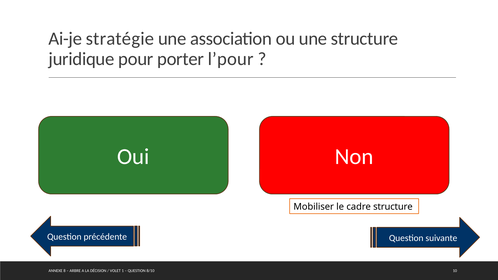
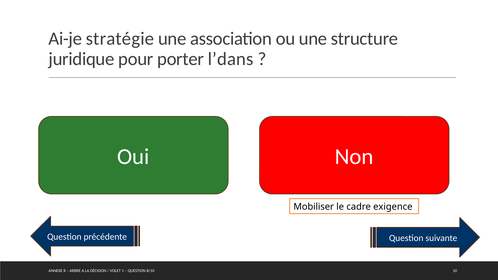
l’pour: l’pour -> l’dans (231, 59)
cadre structure: structure -> exigence (393, 207)
